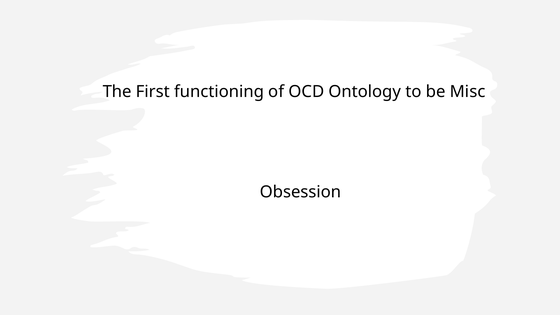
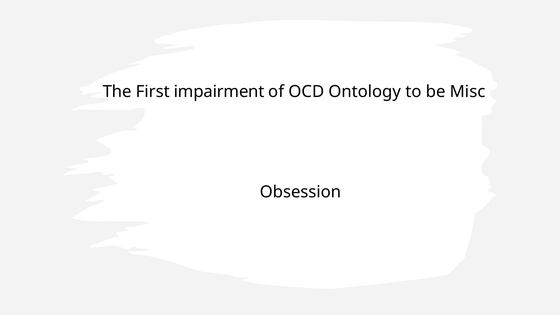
functioning: functioning -> impairment (219, 92)
